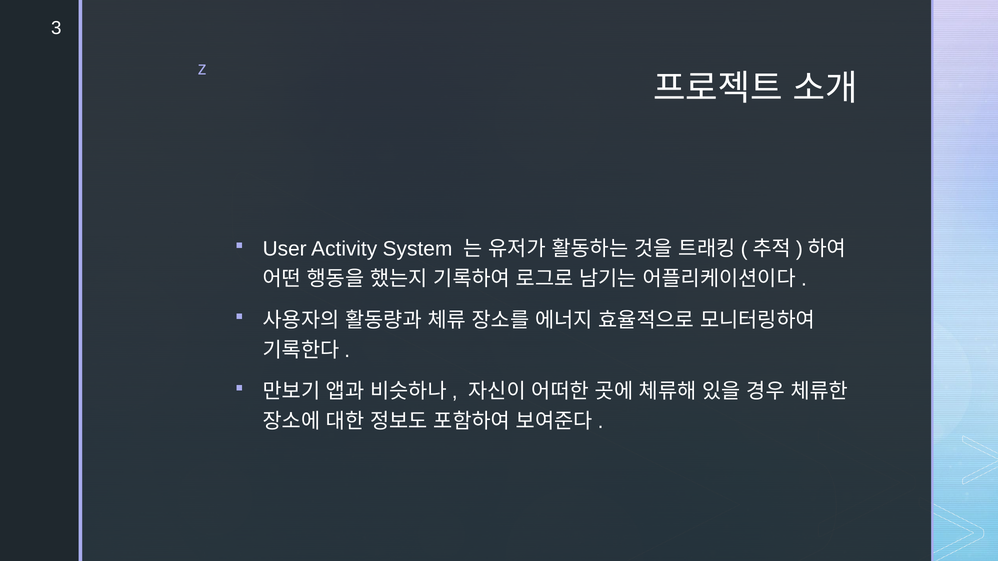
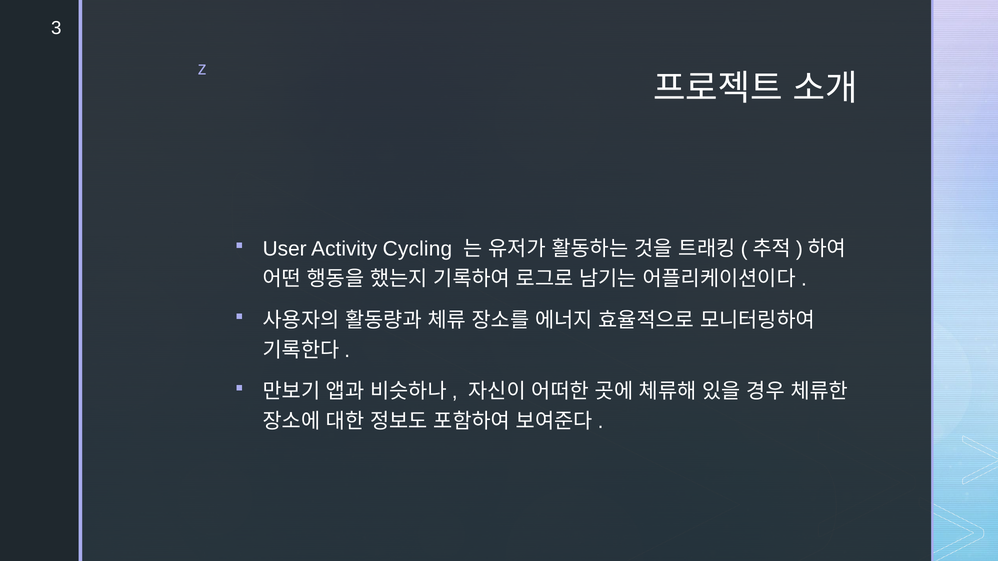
System: System -> Cycling (417, 249)
